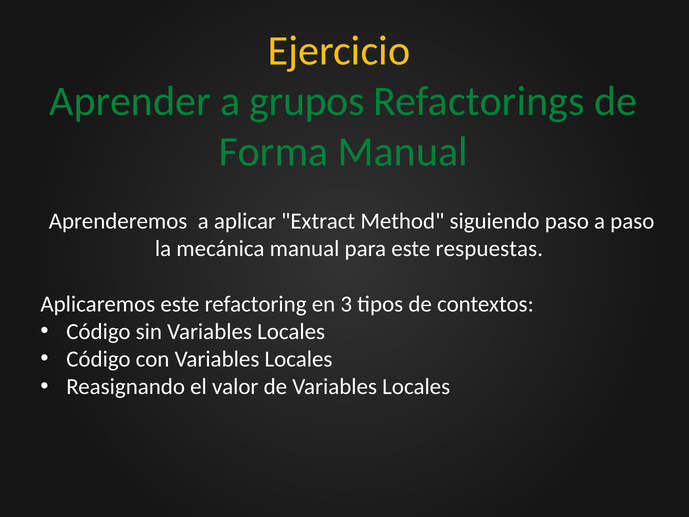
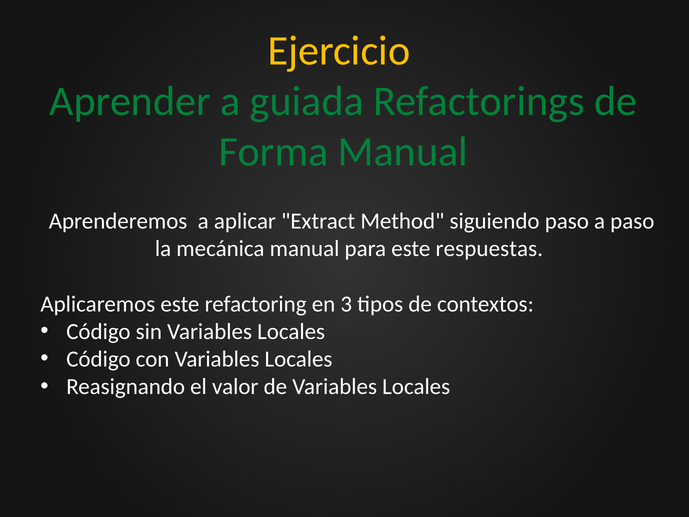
grupos: grupos -> guiada (307, 101)
